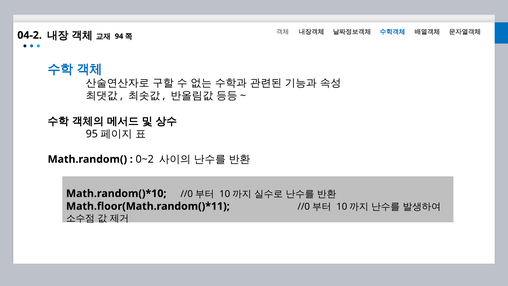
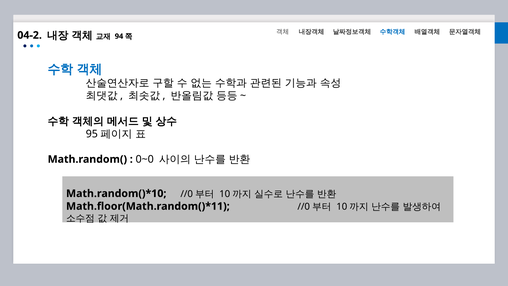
0~2: 0~2 -> 0~0 (145, 159)
